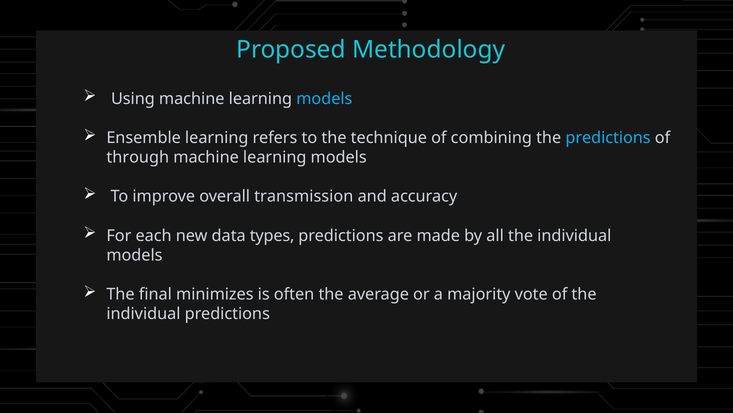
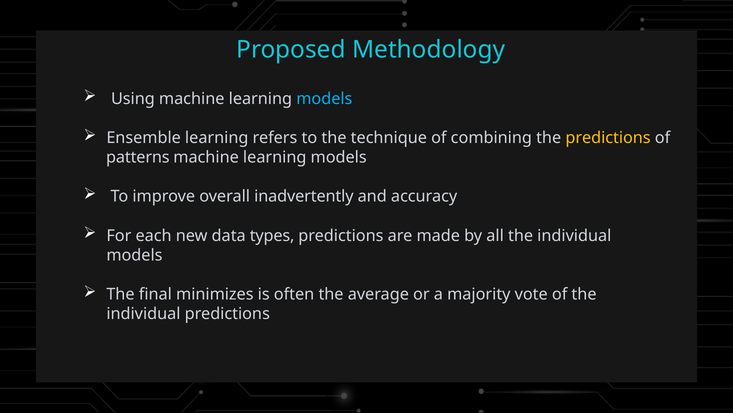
predictions colour: light blue -> yellow (608, 138)
through: through -> patterns (138, 157)
transmission: transmission -> inadvertently (304, 196)
